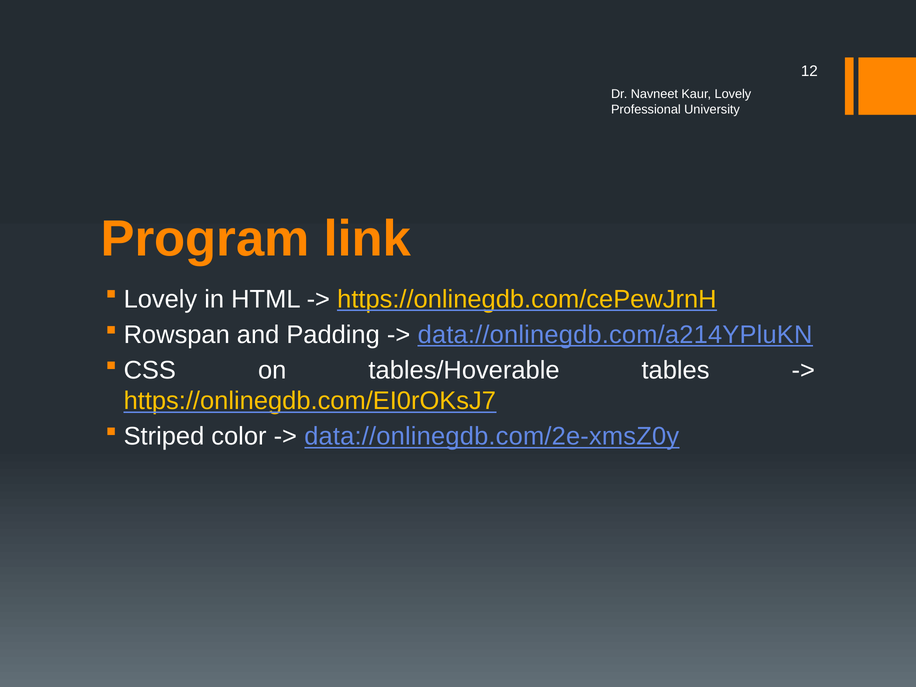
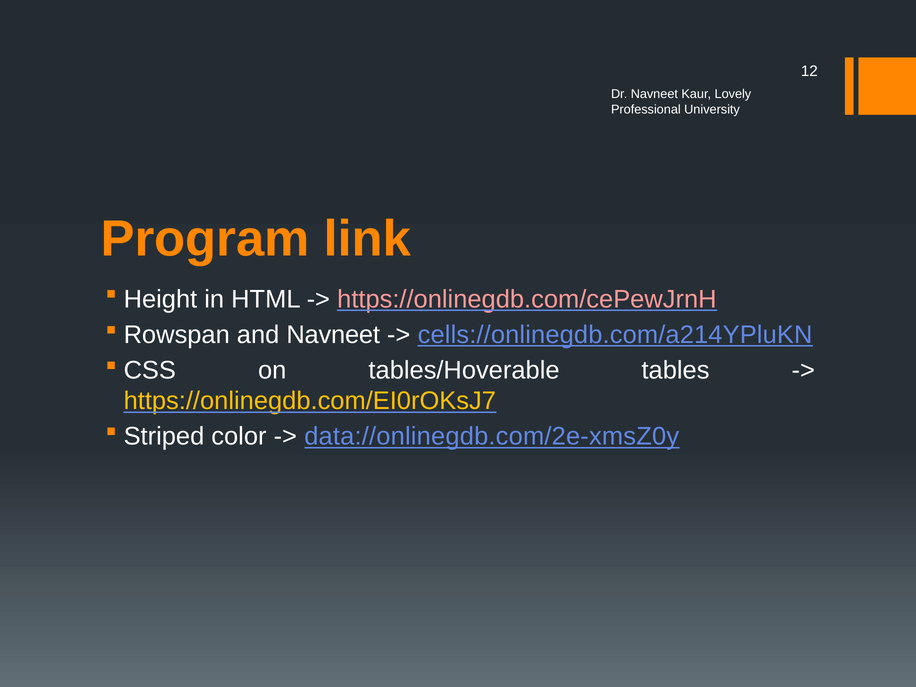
Lovely: Lovely -> Height (160, 299)
https://onlinegdb.com/cePewJrnH colour: yellow -> pink (527, 299)
and Padding: Padding -> Navneet (333, 335)
data://onlinegdb.com/a214YPluKN: data://onlinegdb.com/a214YPluKN -> cells://onlinegdb.com/a214YPluKN (615, 335)
